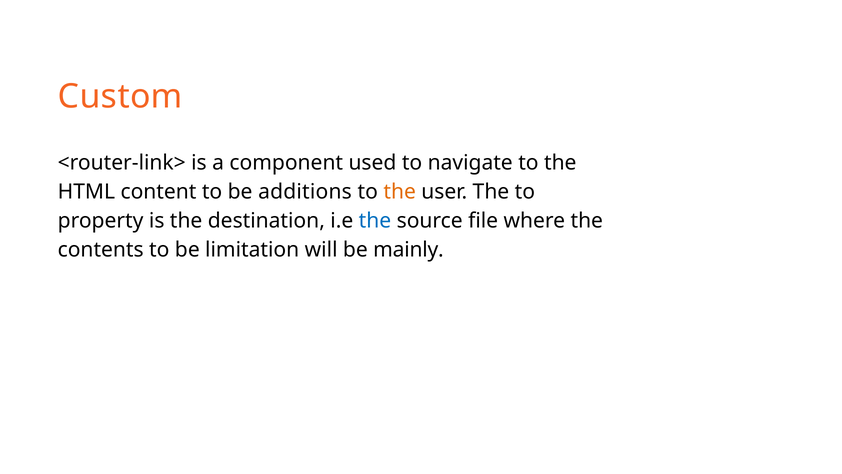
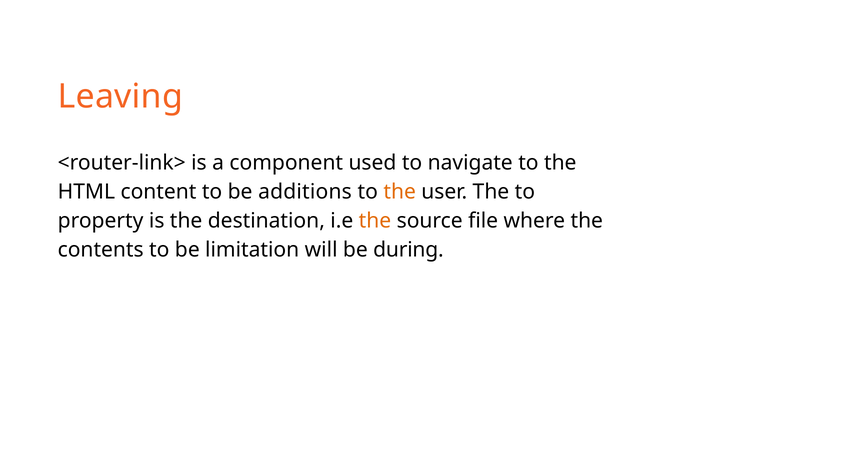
Custom: Custom -> Leaving (120, 97)
the colour: blue -> orange (375, 221)
mainly: mainly -> during (408, 250)
